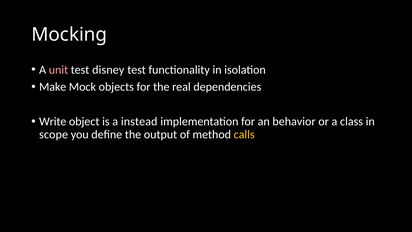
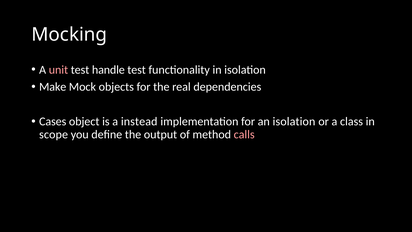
disney: disney -> handle (108, 70)
Write: Write -> Cases (53, 121)
an behavior: behavior -> isolation (294, 121)
calls colour: yellow -> pink (244, 134)
